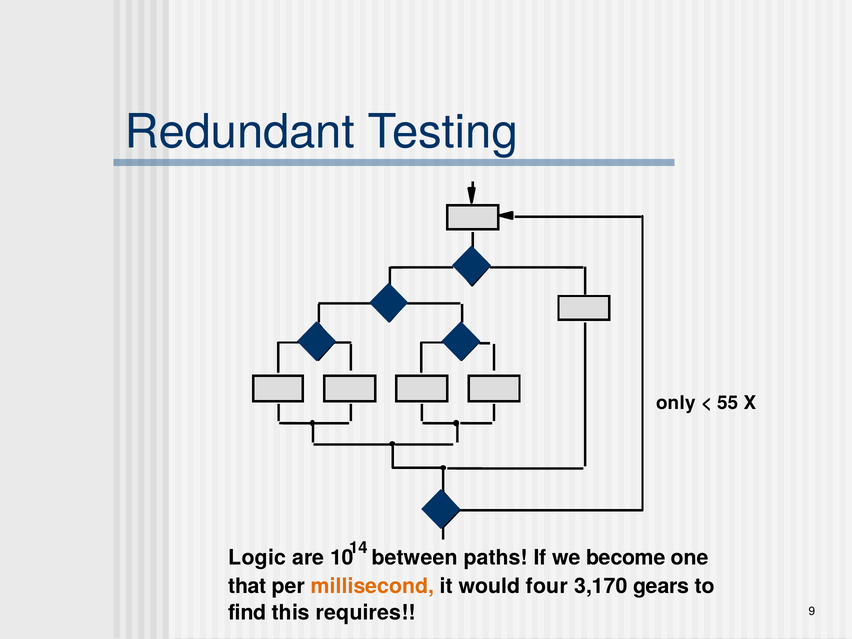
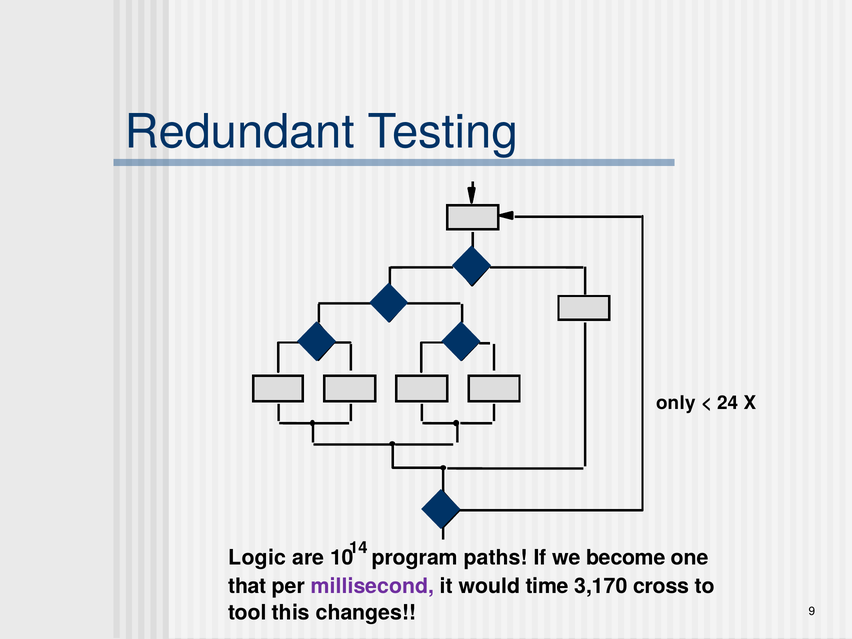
55: 55 -> 24 (728, 403)
between: between -> program (415, 558)
millisecond colour: orange -> purple (372, 586)
four: four -> time (547, 586)
gears: gears -> cross (661, 586)
find: find -> tool (247, 613)
requires: requires -> changes (366, 613)
